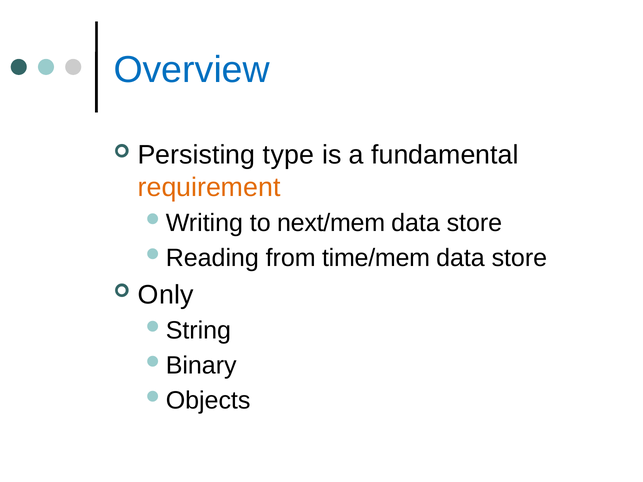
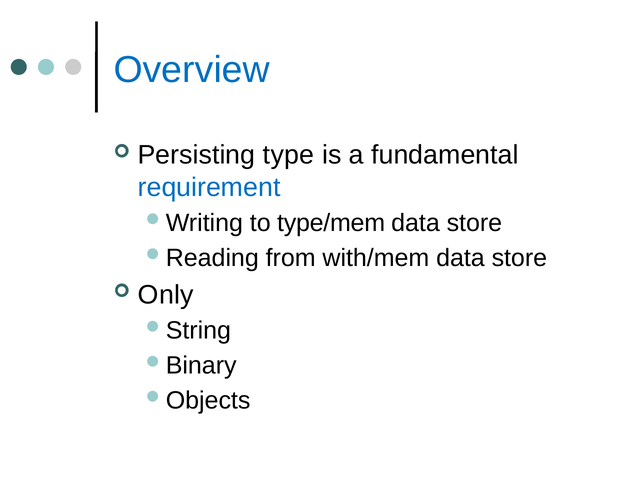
requirement colour: orange -> blue (209, 187)
next/mem: next/mem -> type/mem (331, 223)
time/mem: time/mem -> with/mem (376, 258)
